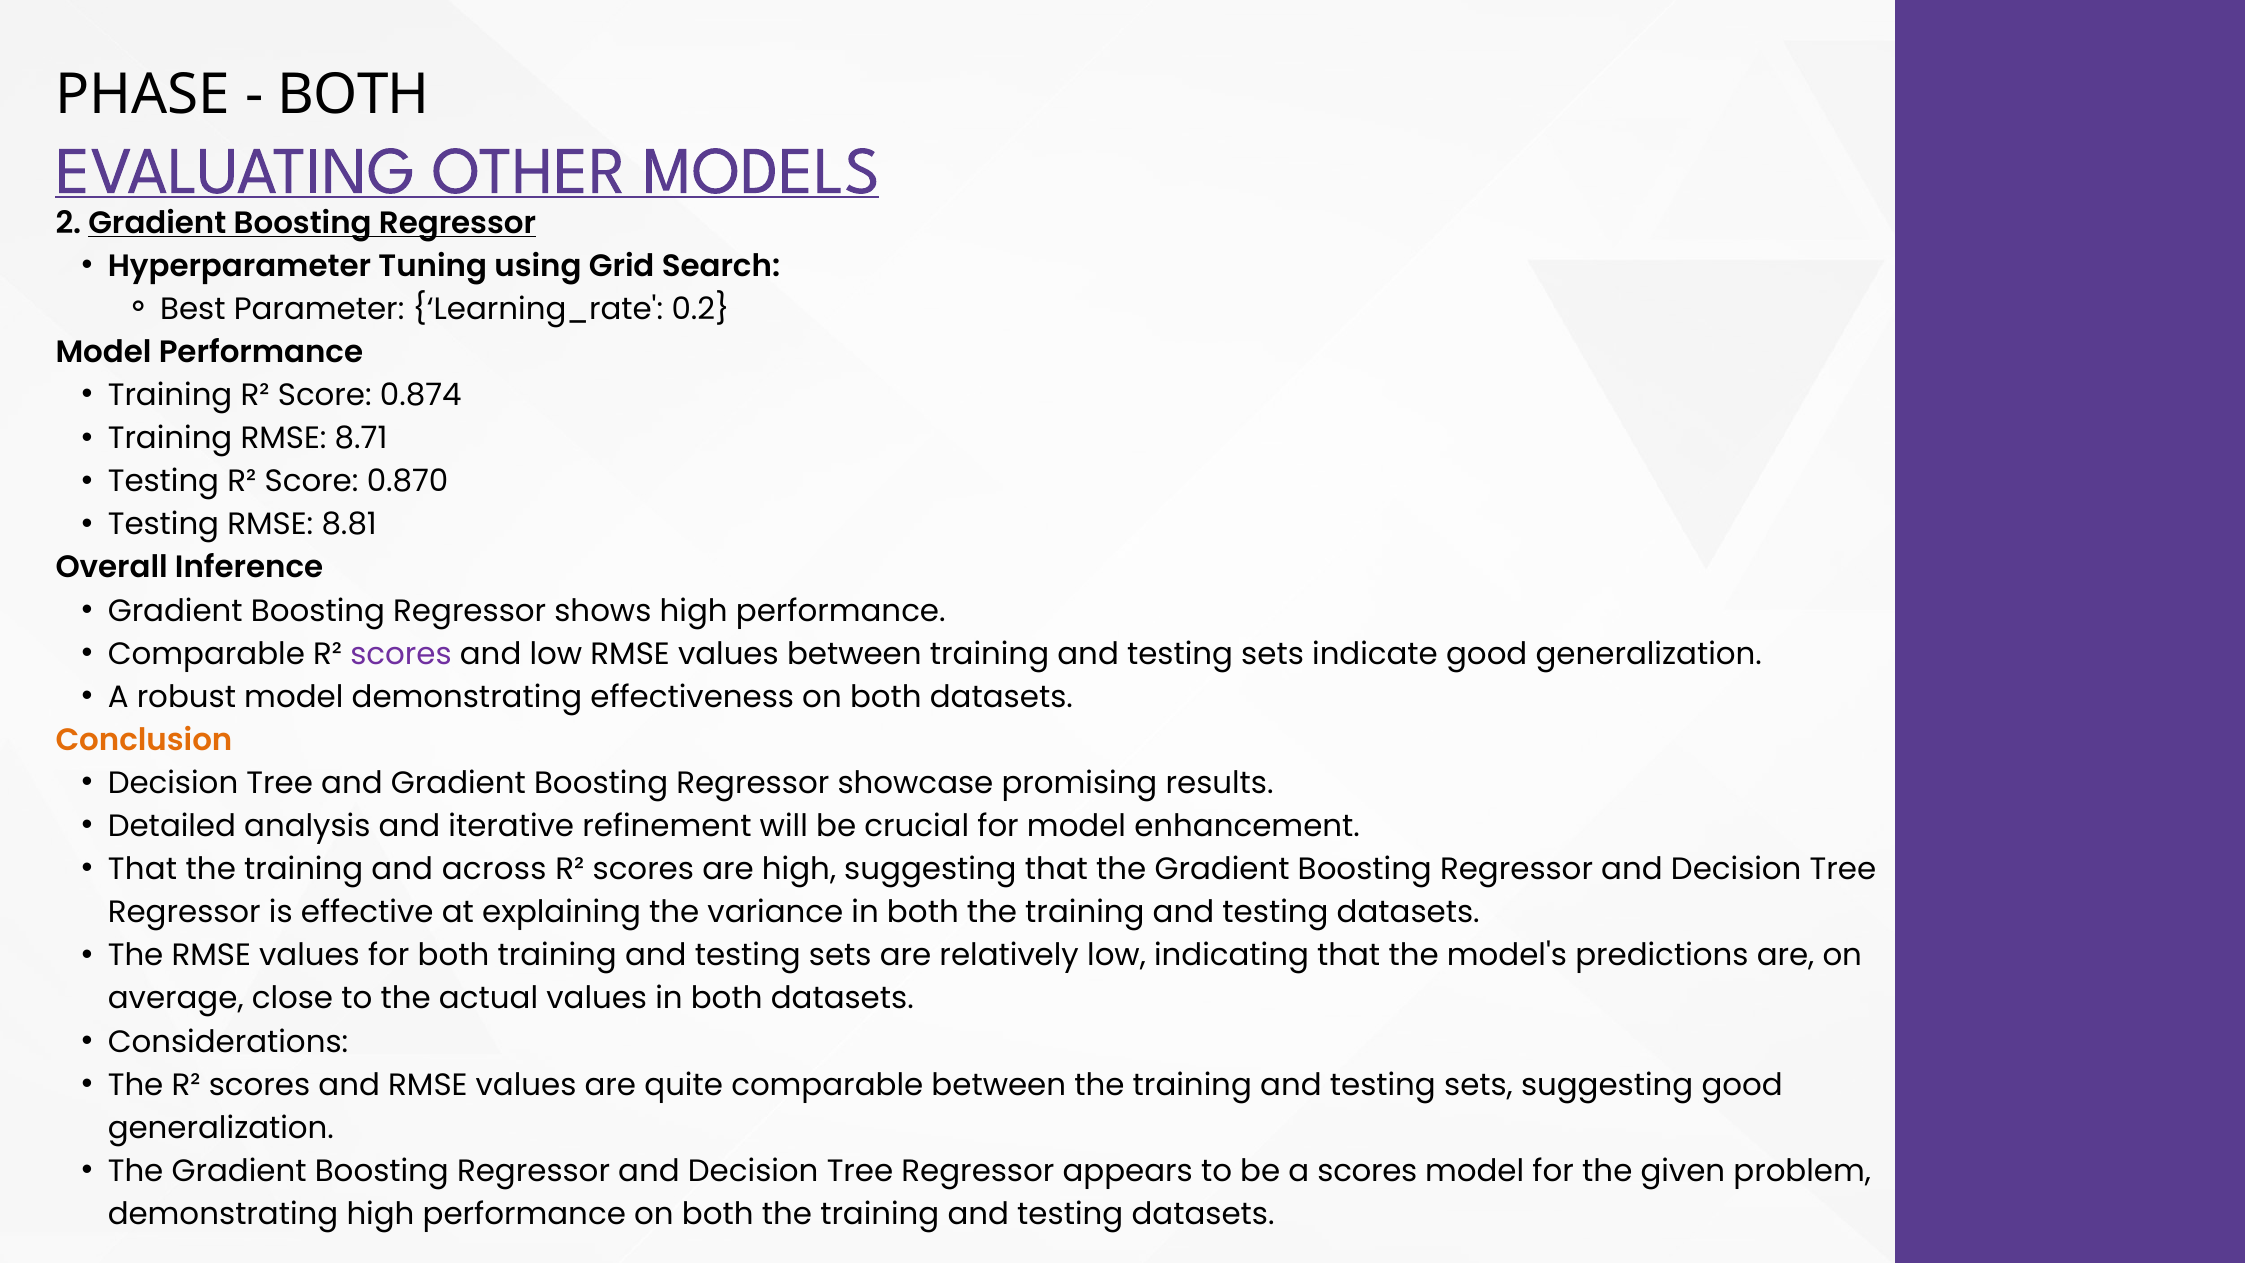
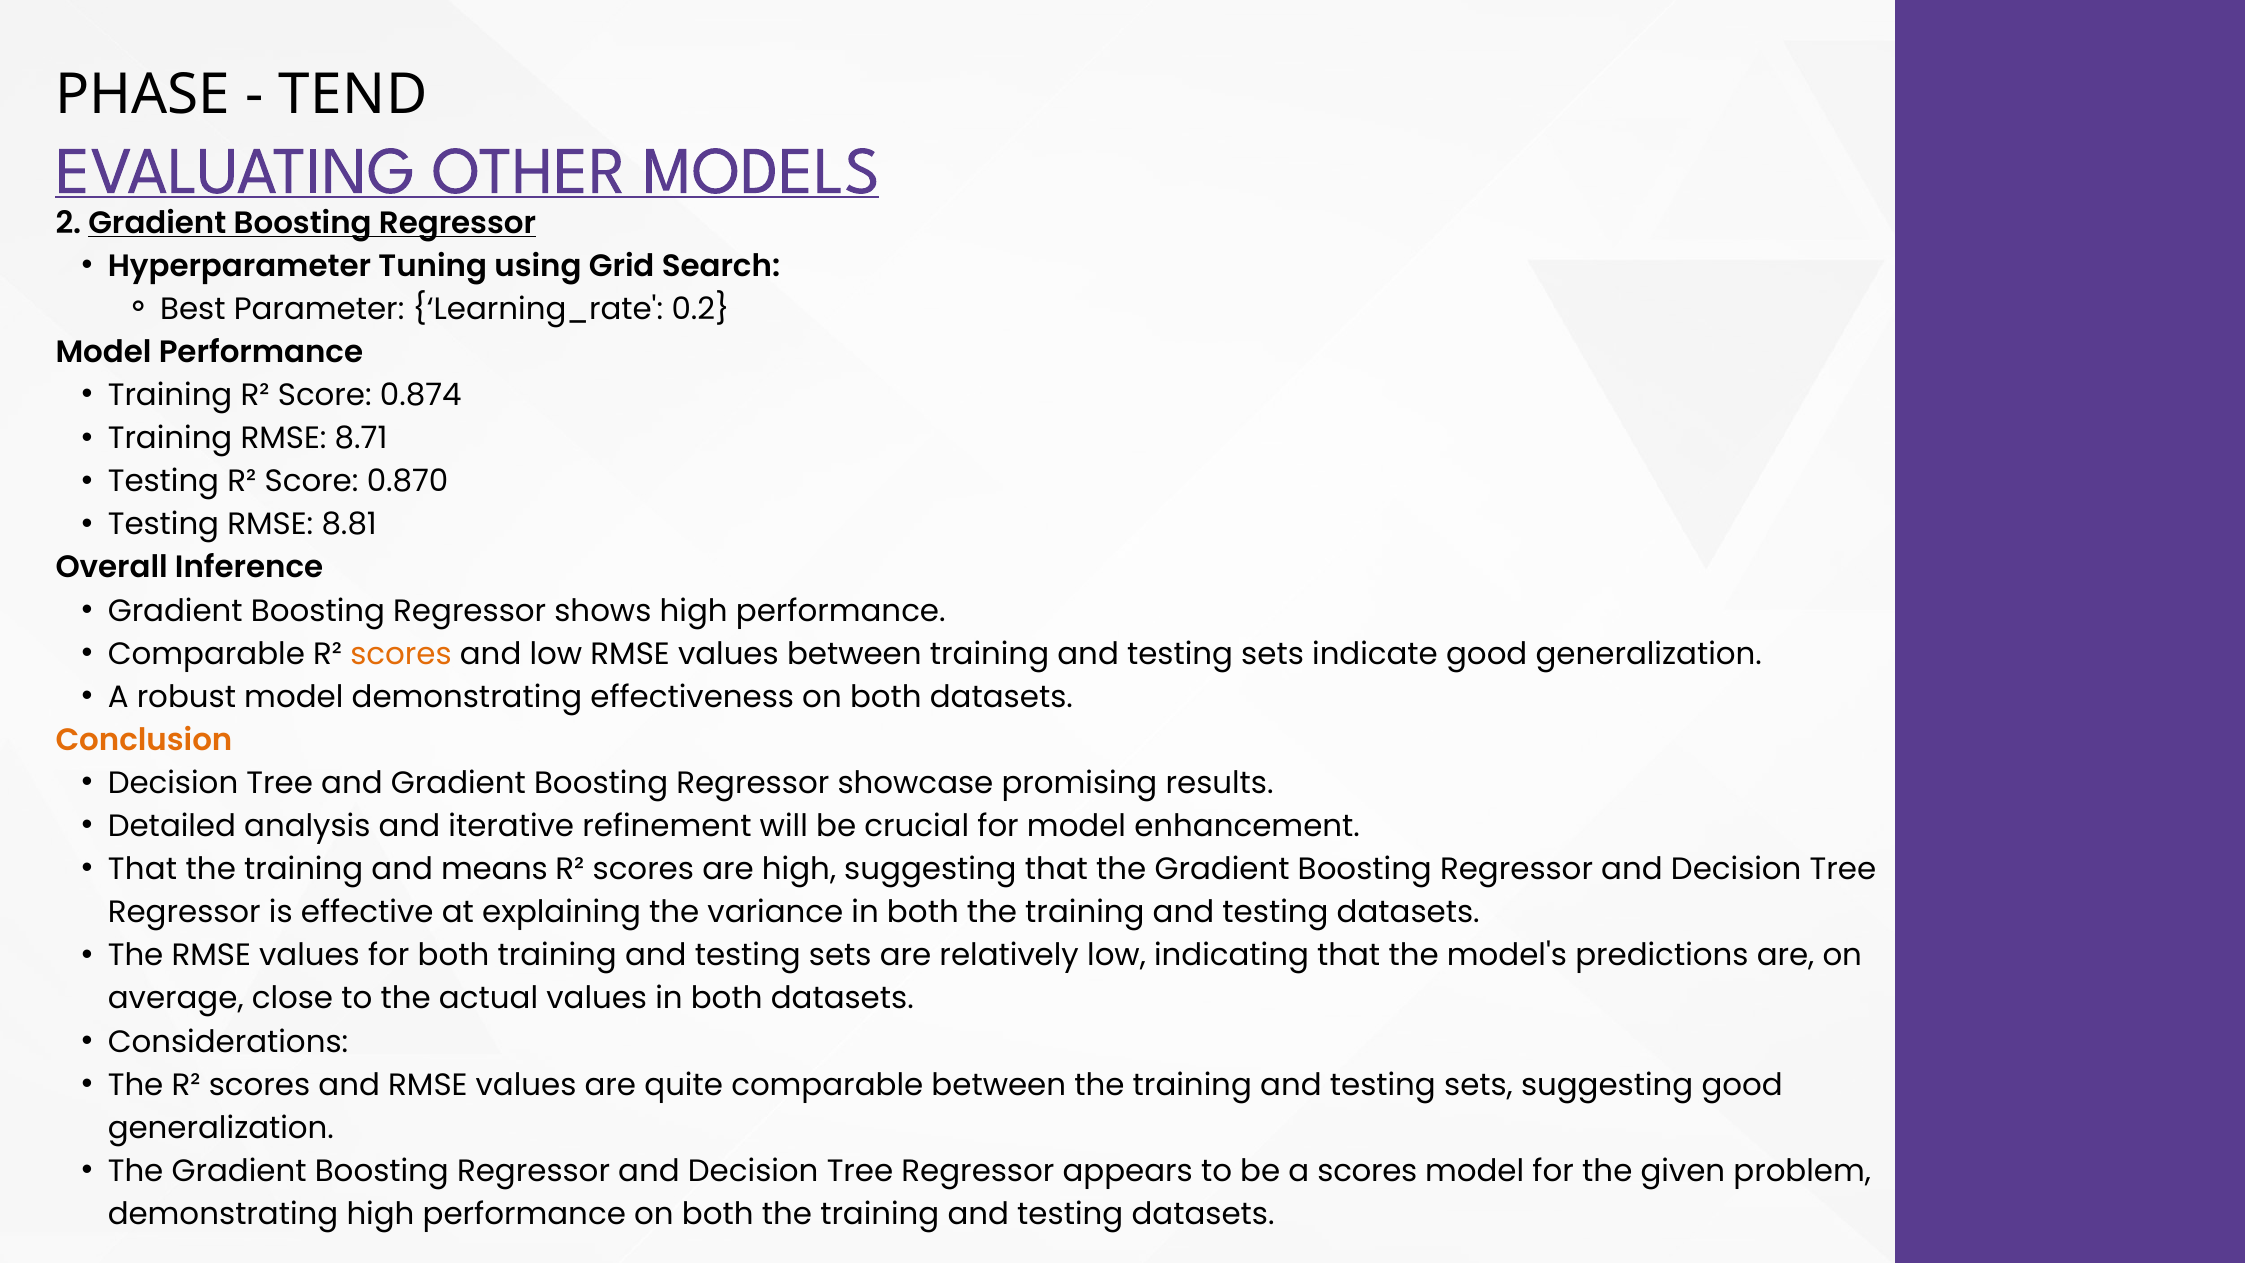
BOTH: BOTH -> TEND (353, 95)
scores colour: purple -> orange (401, 654)
across: across -> means (494, 869)
